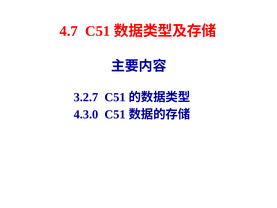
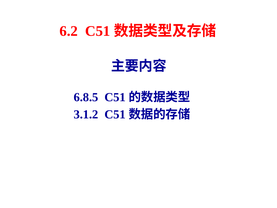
4.7: 4.7 -> 6.2 (69, 31)
3.2.7: 3.2.7 -> 6.8.5 (86, 97)
4.3.0: 4.3.0 -> 3.1.2 (86, 114)
